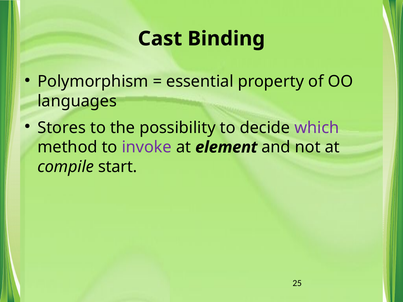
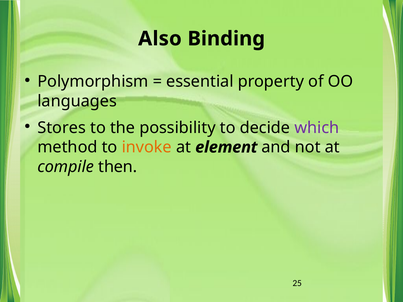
Cast: Cast -> Also (160, 39)
invoke colour: purple -> orange (147, 147)
start: start -> then (118, 167)
